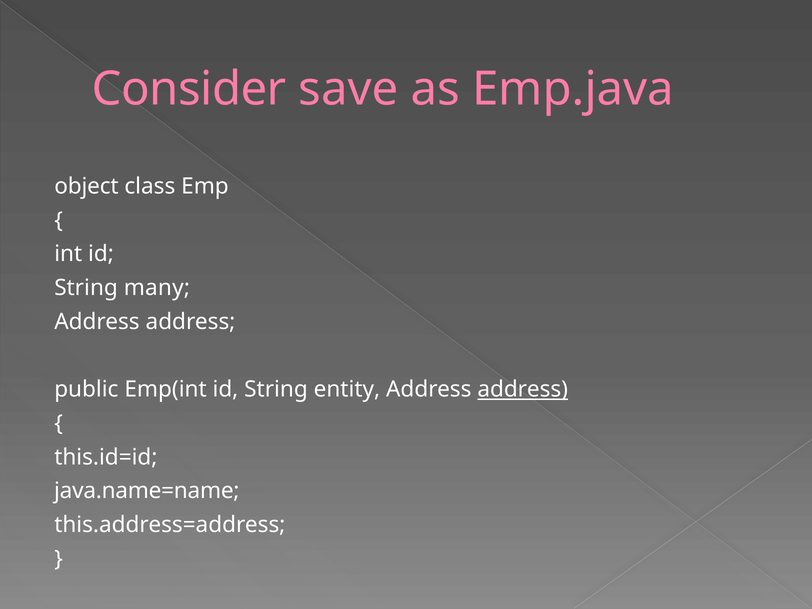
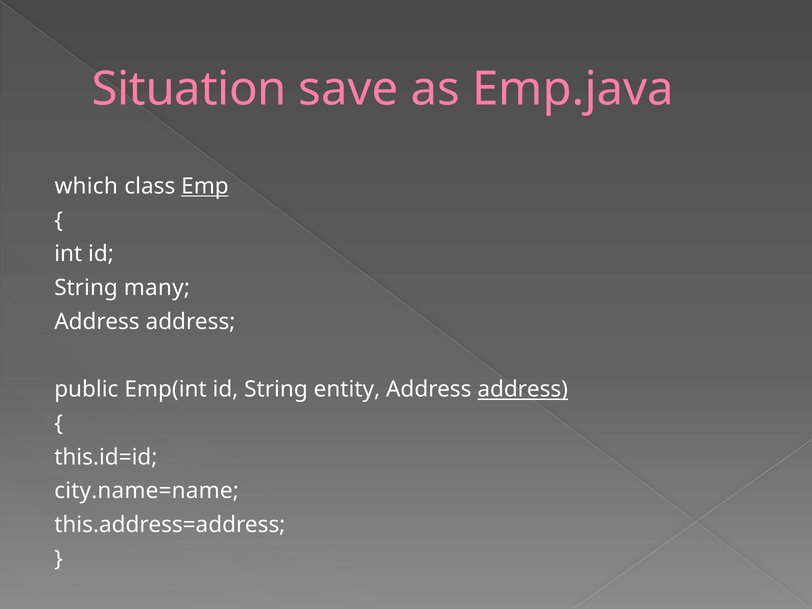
Consider: Consider -> Situation (189, 89)
object: object -> which (86, 186)
Emp underline: none -> present (205, 186)
java.name=name: java.name=name -> city.name=name (147, 491)
